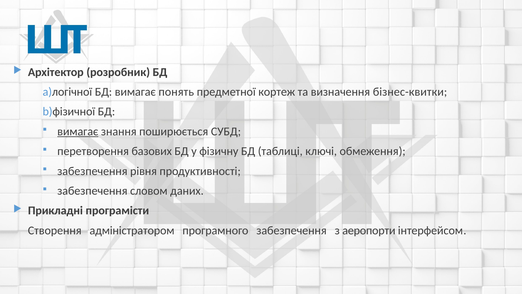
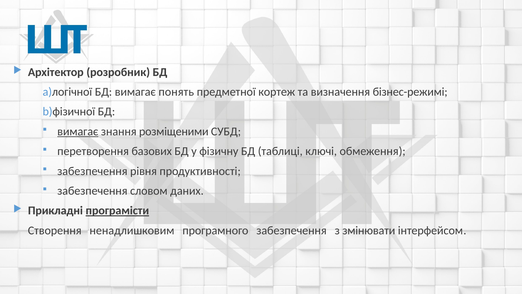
бізнес-квитки: бізнес-квитки -> бізнес-режимі (410, 92)
поширюється: поширюється -> розміщеними (174, 131)
програмісти underline: none -> present (117, 210)
адміністратором: адміністратором -> ненадлишковим (132, 230)
аеропорти: аеропорти -> змінювати (369, 230)
